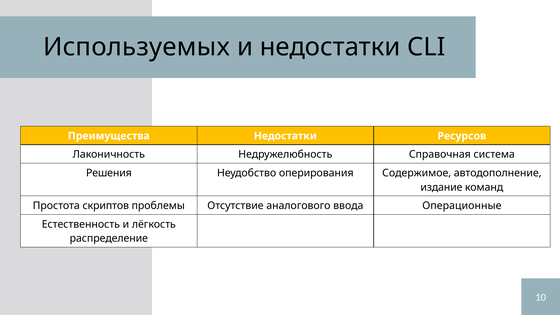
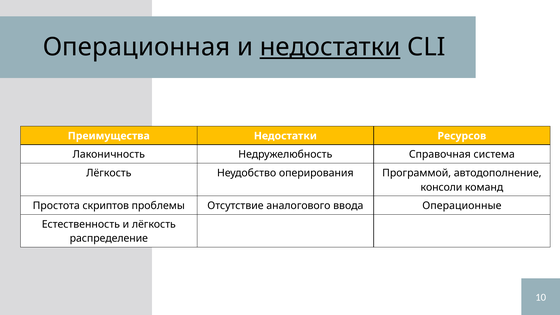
Используемых: Используемых -> Операционная (136, 47)
недостатки underline: none -> present (330, 47)
Решения: Решения -> Лёгкость (109, 173)
Содержимое: Содержимое -> Программой (417, 173)
издание: издание -> консоли (441, 187)
